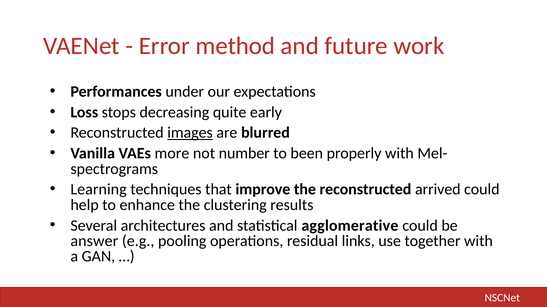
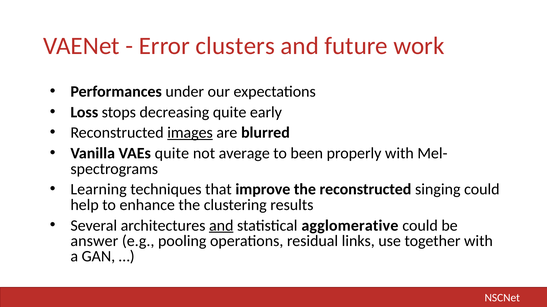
method: method -> clusters (235, 46)
VAEs more: more -> quite (172, 154)
number: number -> average (244, 154)
arrived: arrived -> singing (438, 190)
and underline: none -> present (221, 226)
